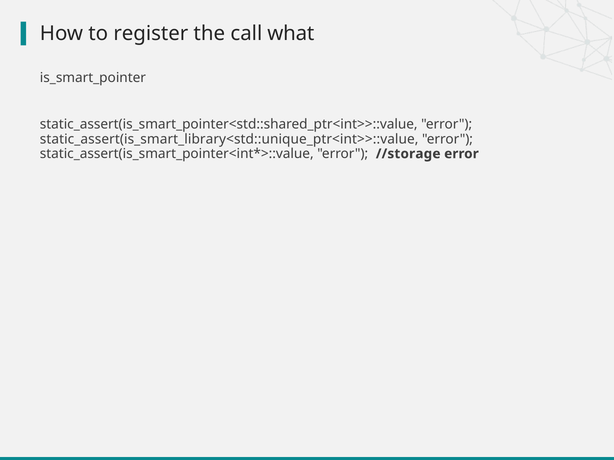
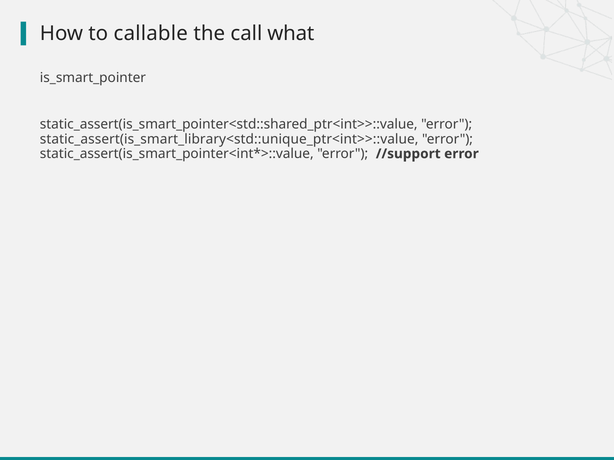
register: register -> callable (151, 33)
//storage: //storage -> //support (408, 154)
